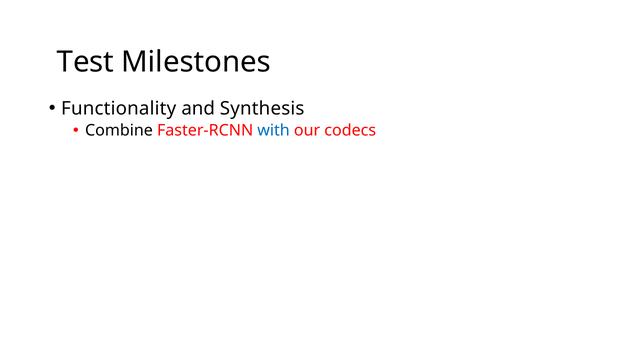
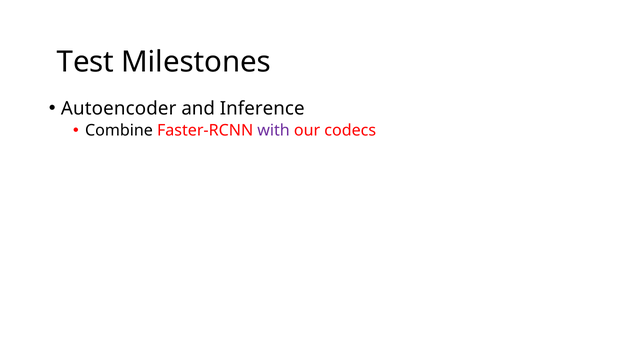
Functionality: Functionality -> Autoencoder (119, 109)
Synthesis: Synthesis -> Inference (262, 109)
with colour: blue -> purple (274, 131)
